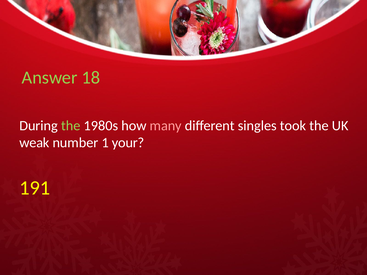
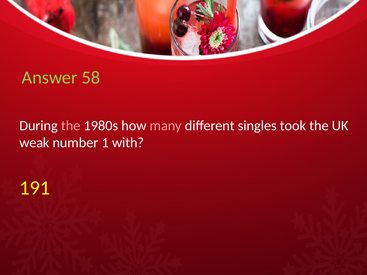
18: 18 -> 58 (91, 78)
the colour: light green -> pink (71, 126)
your: your -> with (128, 143)
